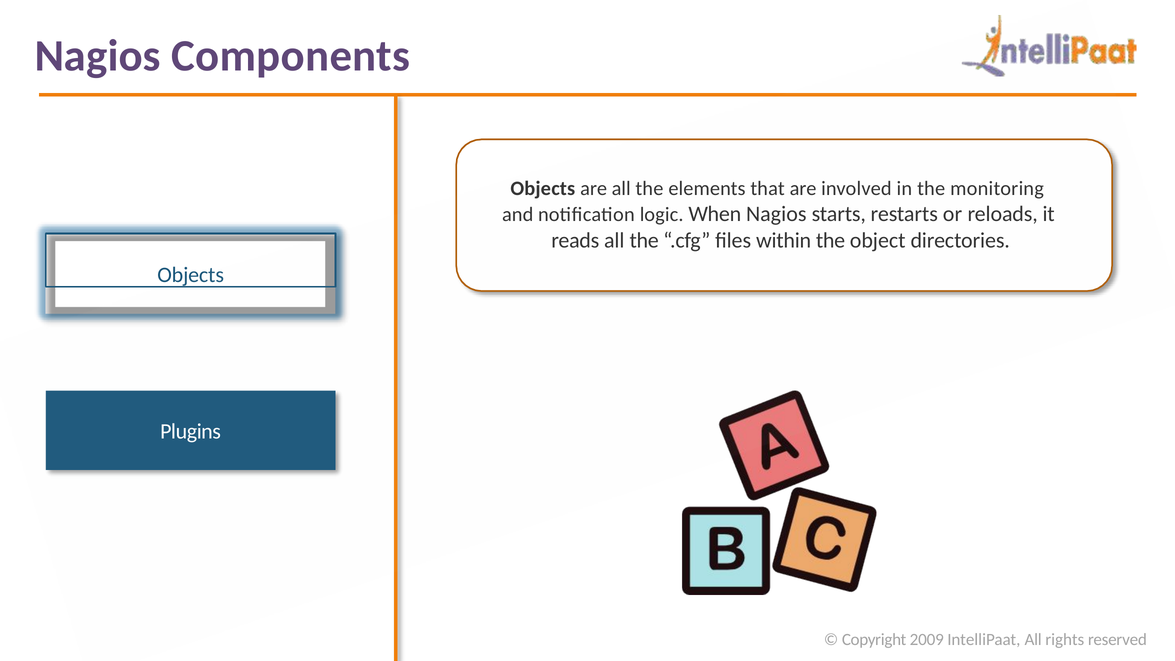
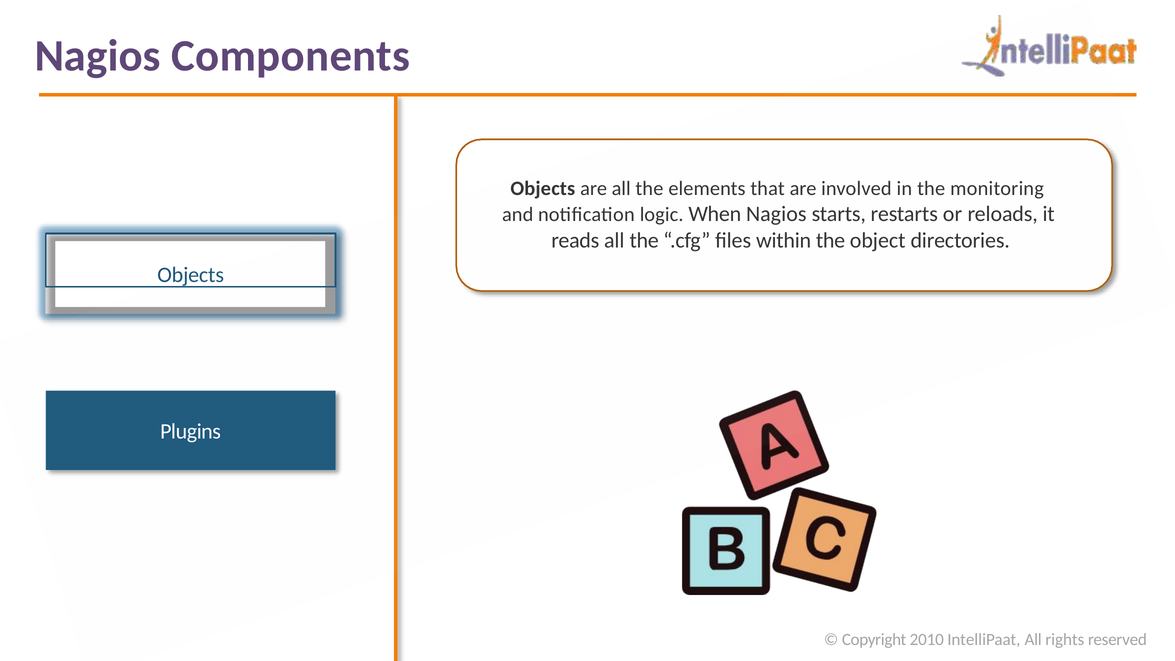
2009: 2009 -> 2010 (927, 639)
